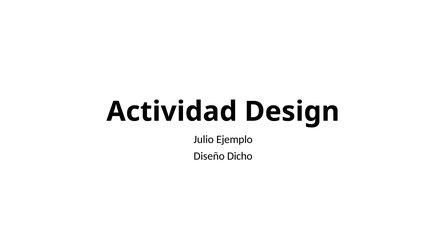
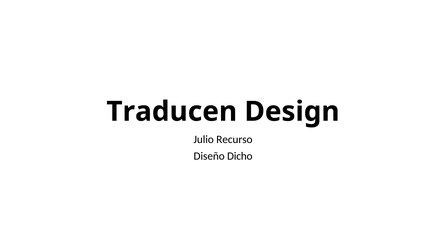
Actividad: Actividad -> Traducen (172, 111)
Ejemplo: Ejemplo -> Recurso (234, 139)
